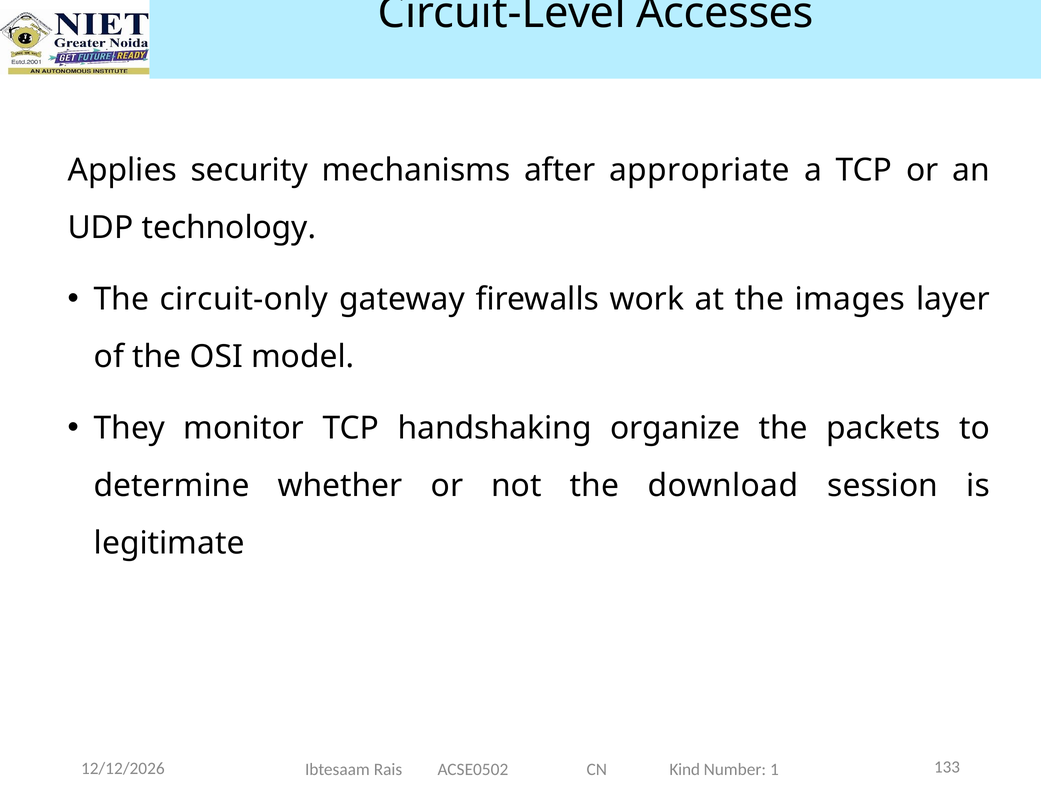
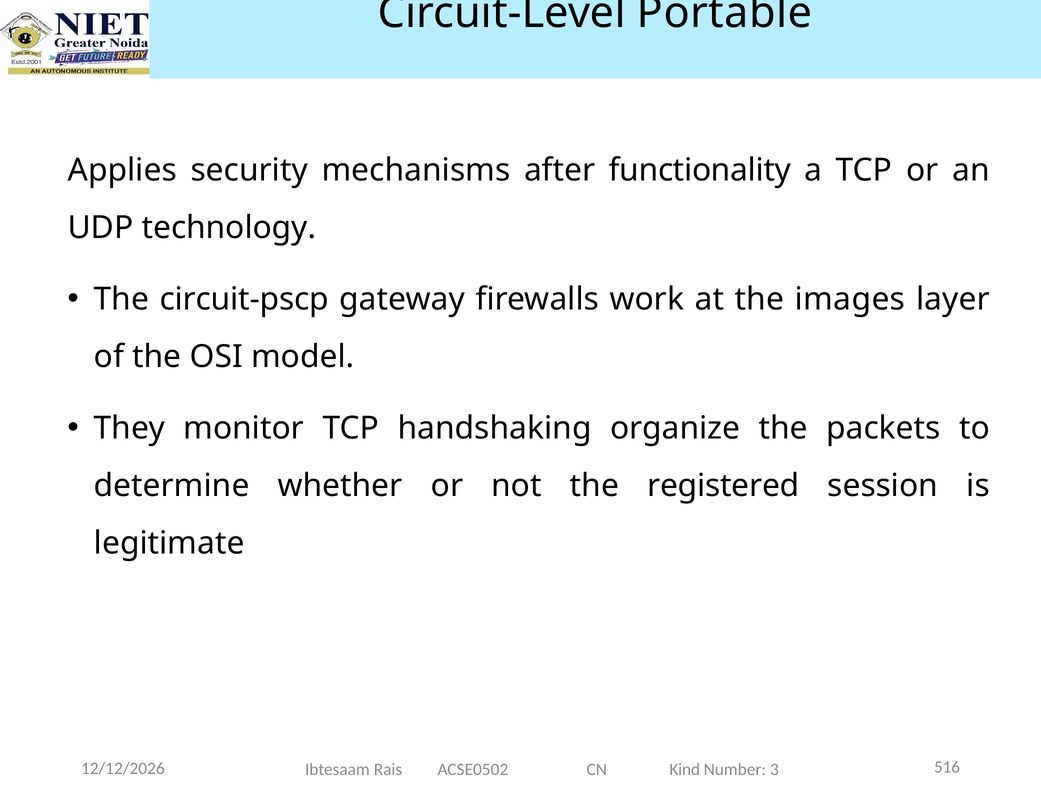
Accesses: Accesses -> Portable (725, 13)
appropriate: appropriate -> functionality (700, 170)
circuit-only: circuit-only -> circuit-pscp (244, 299)
download: download -> registered (723, 485)
133: 133 -> 516 (947, 766)
1: 1 -> 3 (774, 769)
